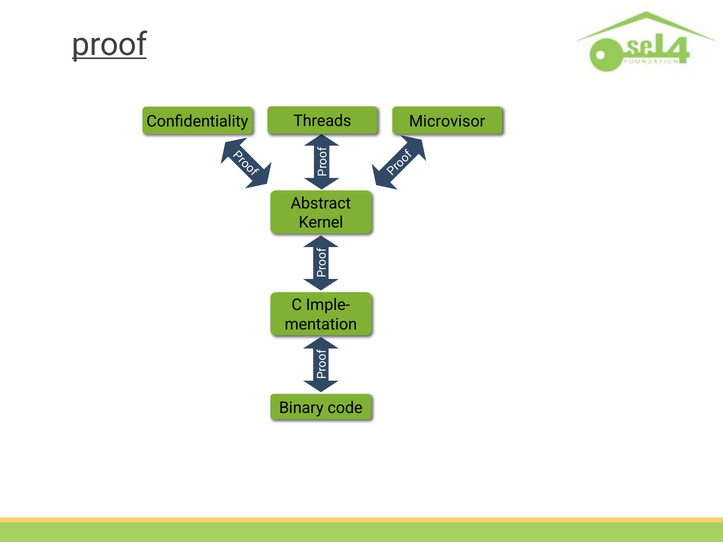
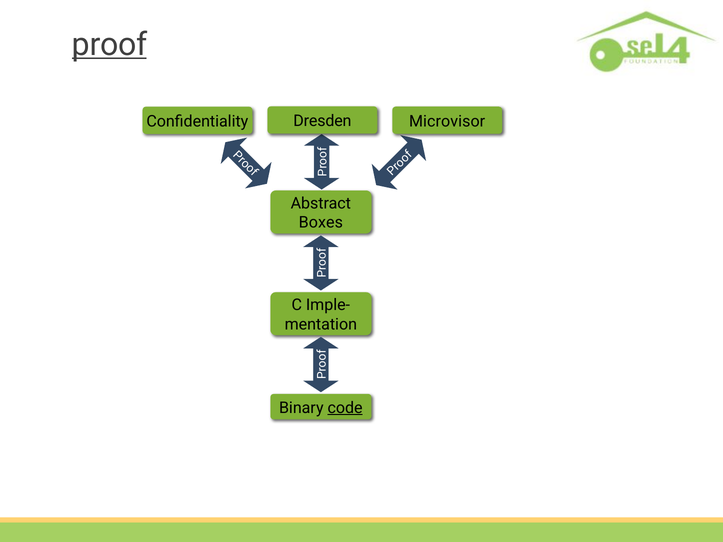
Threads: Threads -> Dresden (322, 121)
Kernel: Kernel -> Boxes (321, 223)
code underline: none -> present (345, 408)
